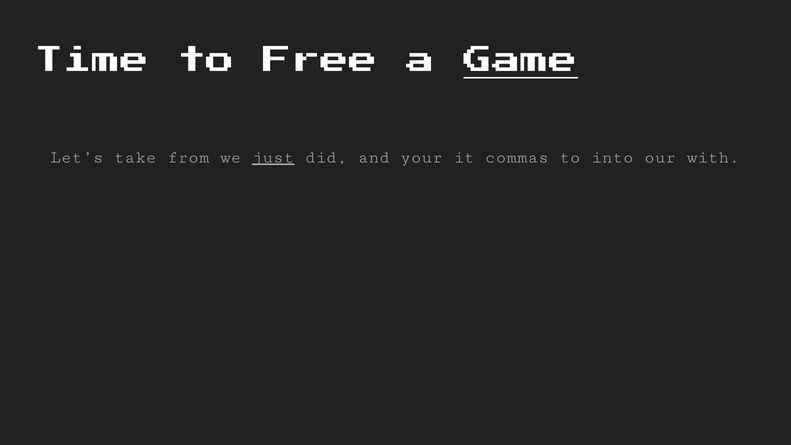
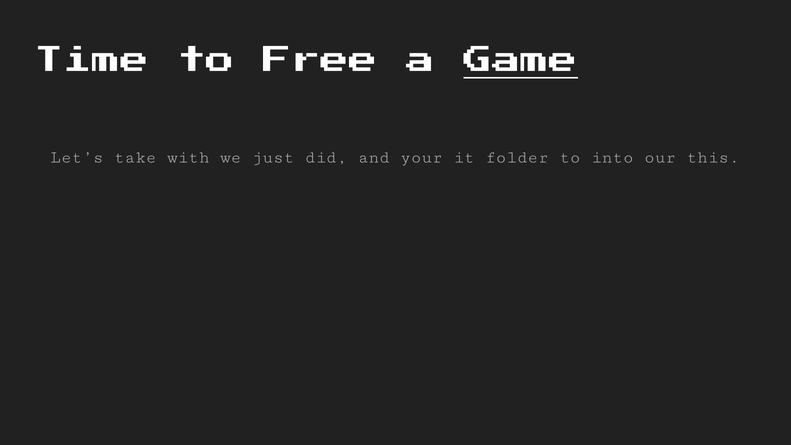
from: from -> with (188, 157)
just underline: present -> none (273, 157)
commas: commas -> folder (517, 157)
with: with -> this (713, 157)
